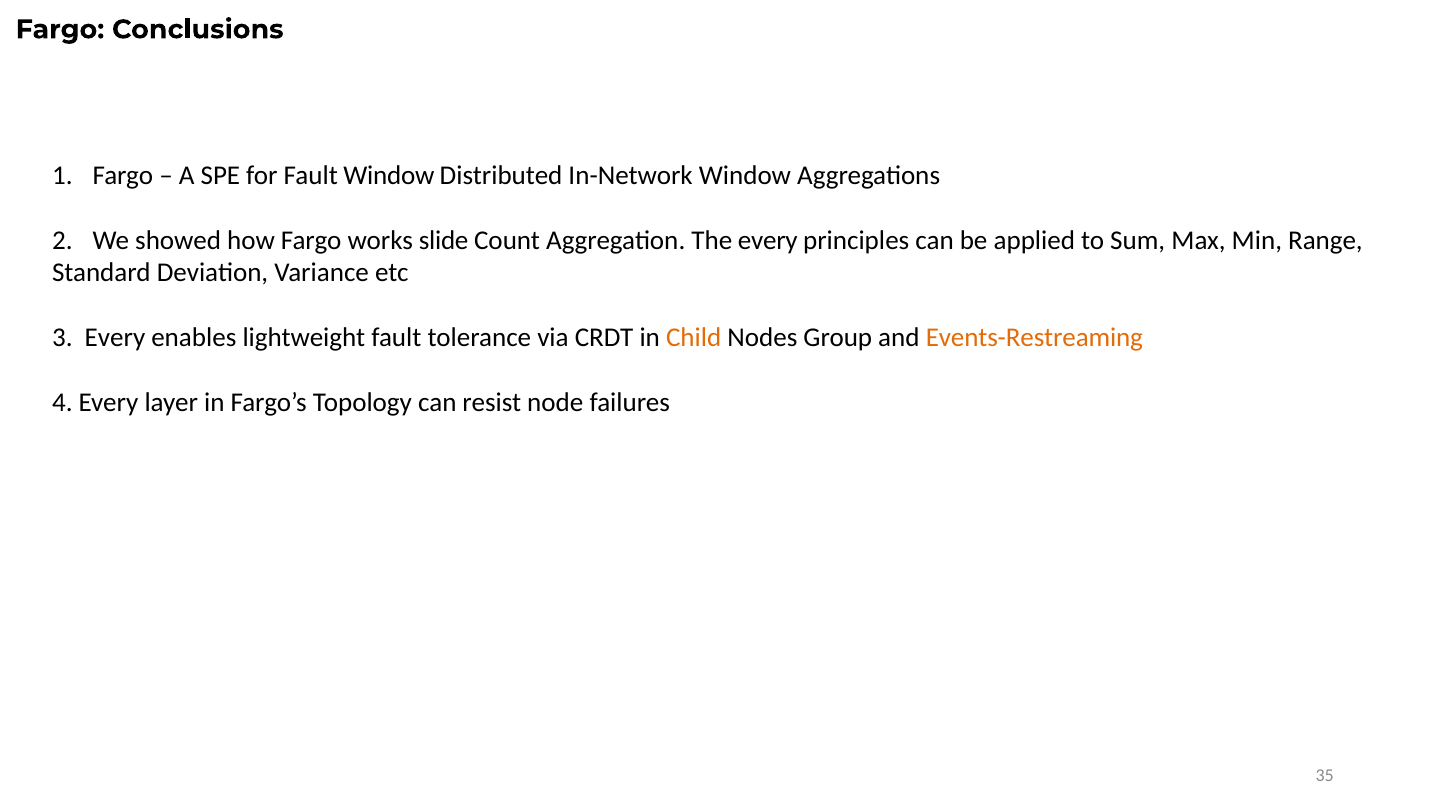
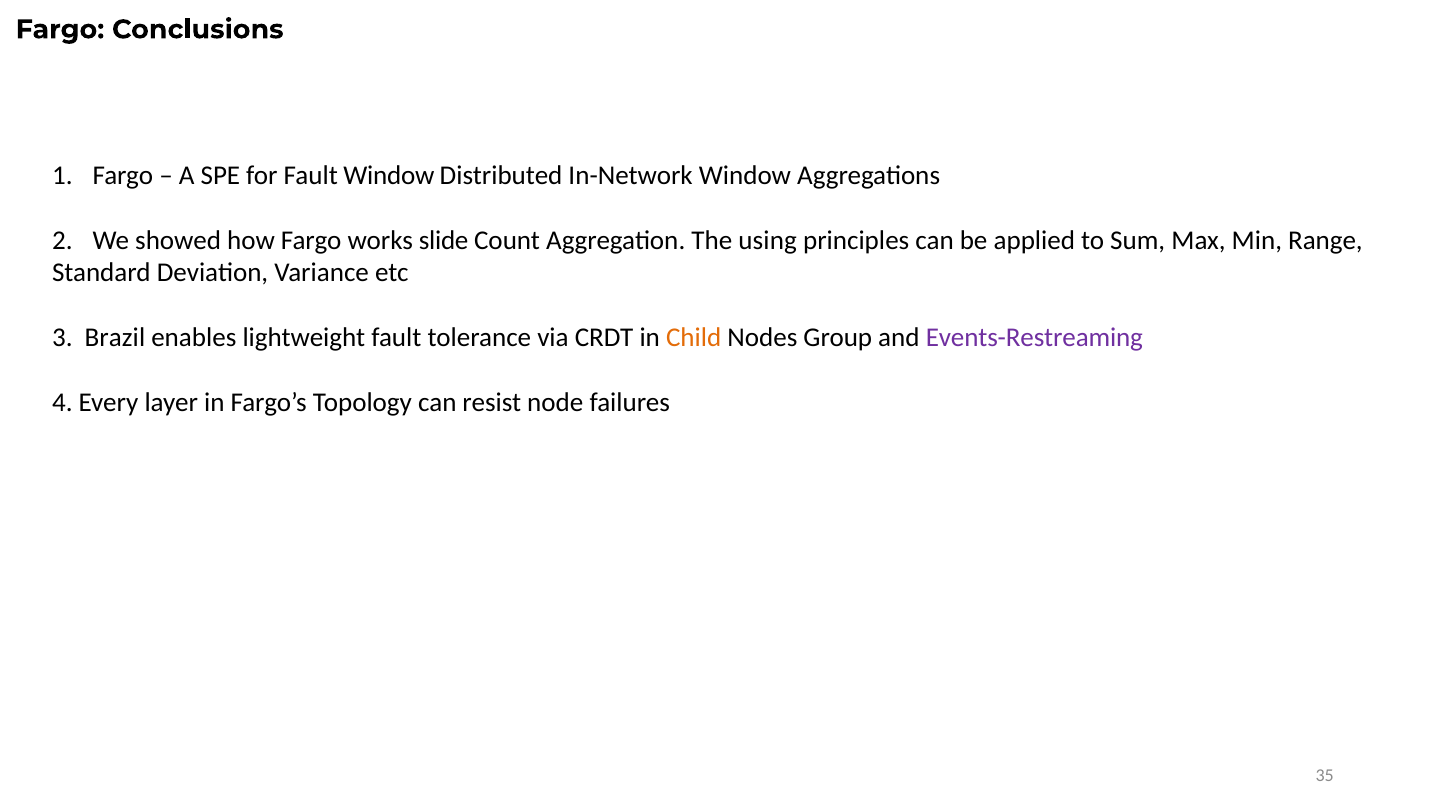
The every: every -> using (768, 240)
3 Every: Every -> Brazil (115, 338)
Events-Restreaming colour: orange -> purple (1034, 338)
